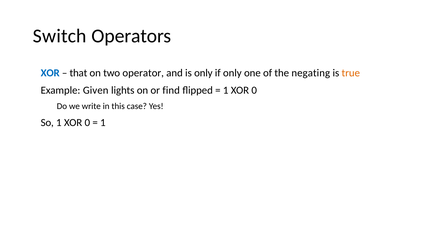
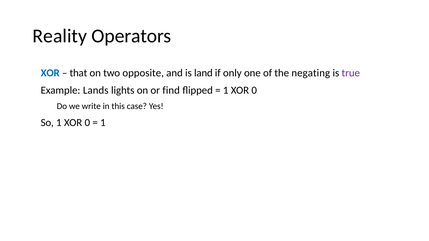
Switch: Switch -> Reality (60, 36)
operator: operator -> opposite (143, 73)
is only: only -> land (203, 73)
true colour: orange -> purple (351, 73)
Given: Given -> Lands (96, 90)
